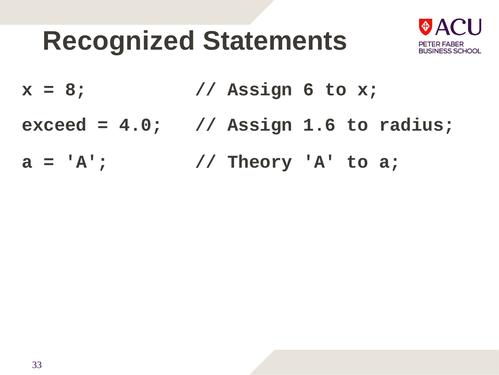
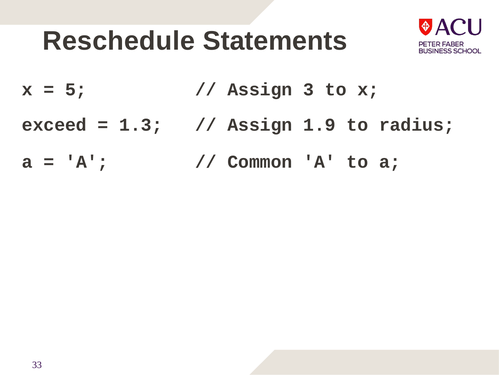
Recognized: Recognized -> Reschedule (119, 41)
8: 8 -> 5 (76, 89)
6: 6 -> 3 (309, 89)
4.0: 4.0 -> 1.3 (141, 125)
1.6: 1.6 -> 1.9 (319, 125)
Theory: Theory -> Common (260, 161)
